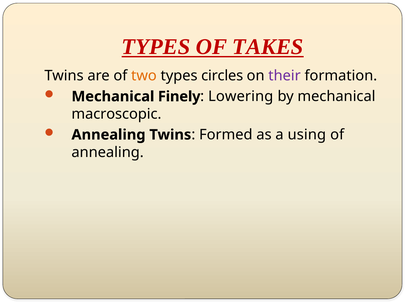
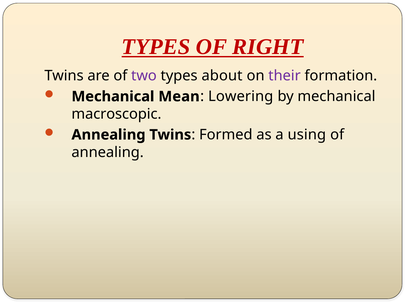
TAKES: TAKES -> RIGHT (268, 47)
two colour: orange -> purple (144, 76)
circles: circles -> about (222, 76)
Finely: Finely -> Mean (179, 97)
